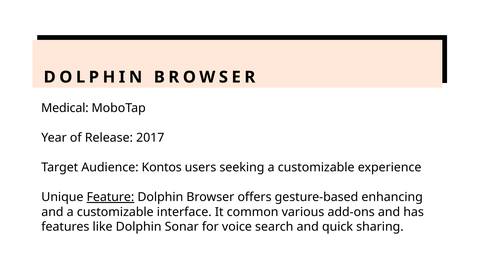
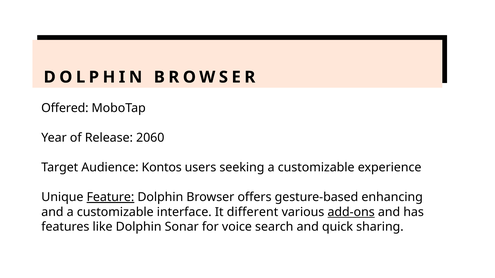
Medical: Medical -> Offered (65, 108)
2017: 2017 -> 2060 (150, 138)
common: common -> different (253, 212)
add-ons underline: none -> present (351, 212)
